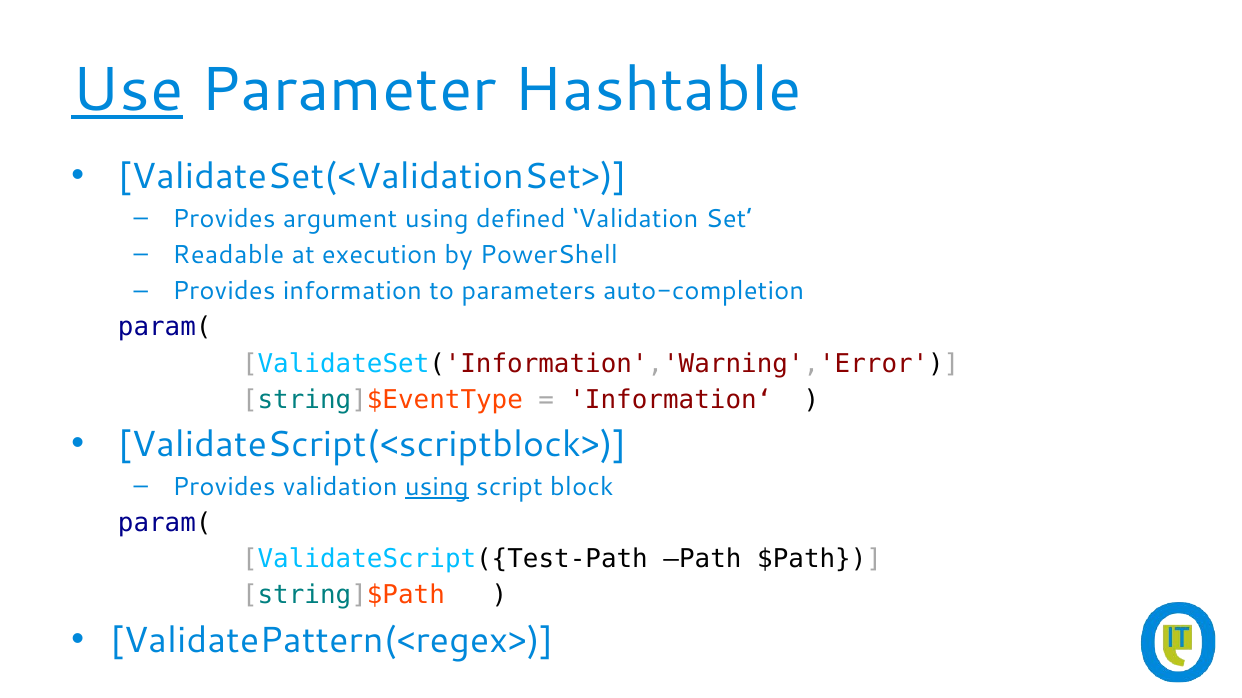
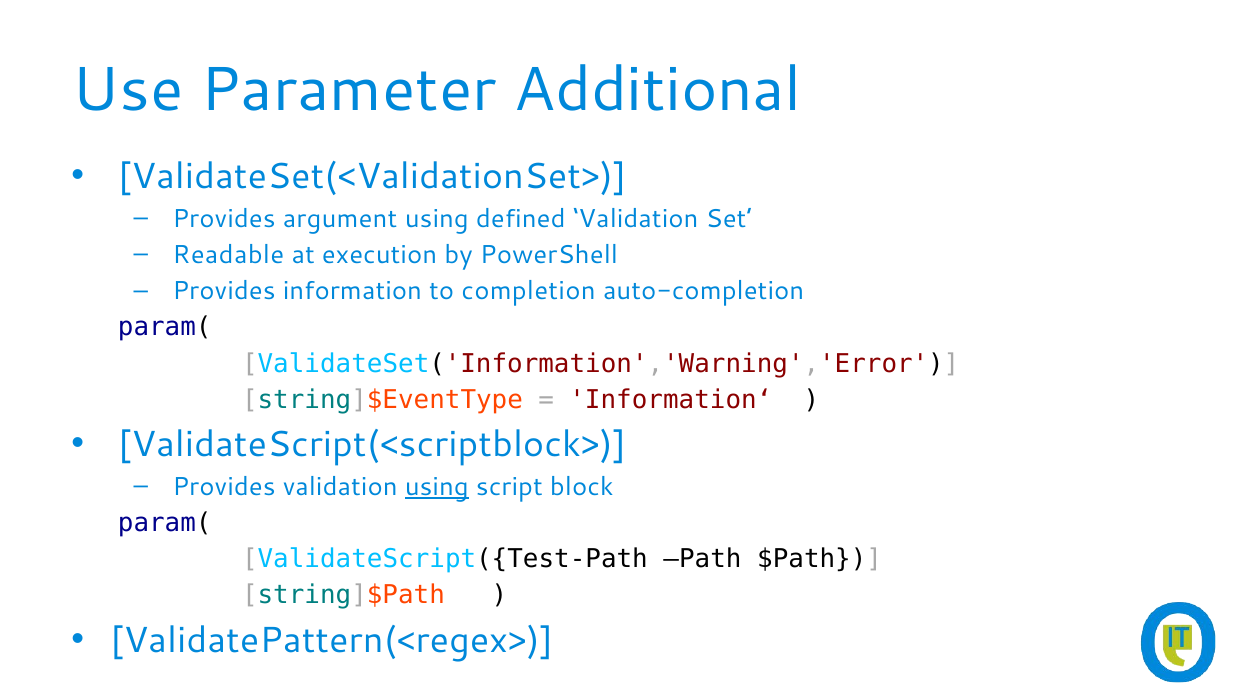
Use underline: present -> none (127, 91)
Hashtable: Hashtable -> Additional (658, 91)
parameters: parameters -> completion (529, 291)
